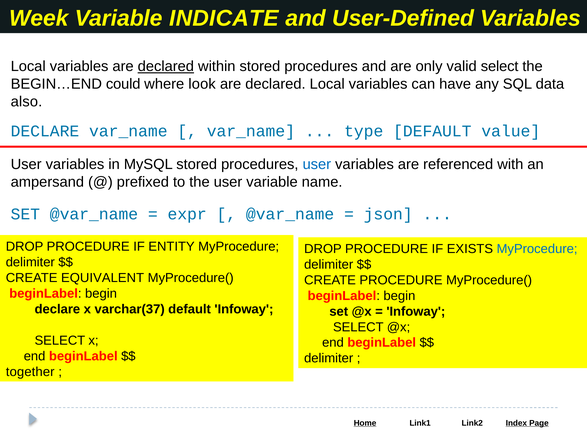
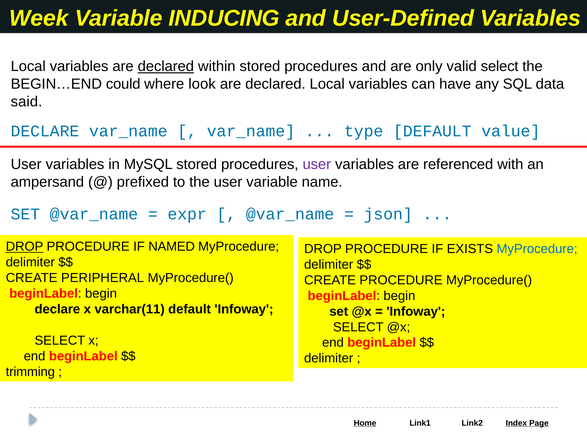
INDICATE: INDICATE -> INDUCING (224, 18)
also: also -> said (26, 102)
user colour: blue -> purple (317, 164)
DROP underline: none -> present (25, 247)
ENTITY: ENTITY -> NAMED (172, 247)
EQUIVALENT: EQUIVALENT -> PERIPHERAL (103, 278)
varchar(37: varchar(37 -> varchar(11 (130, 309)
together: together -> trimming (30, 372)
